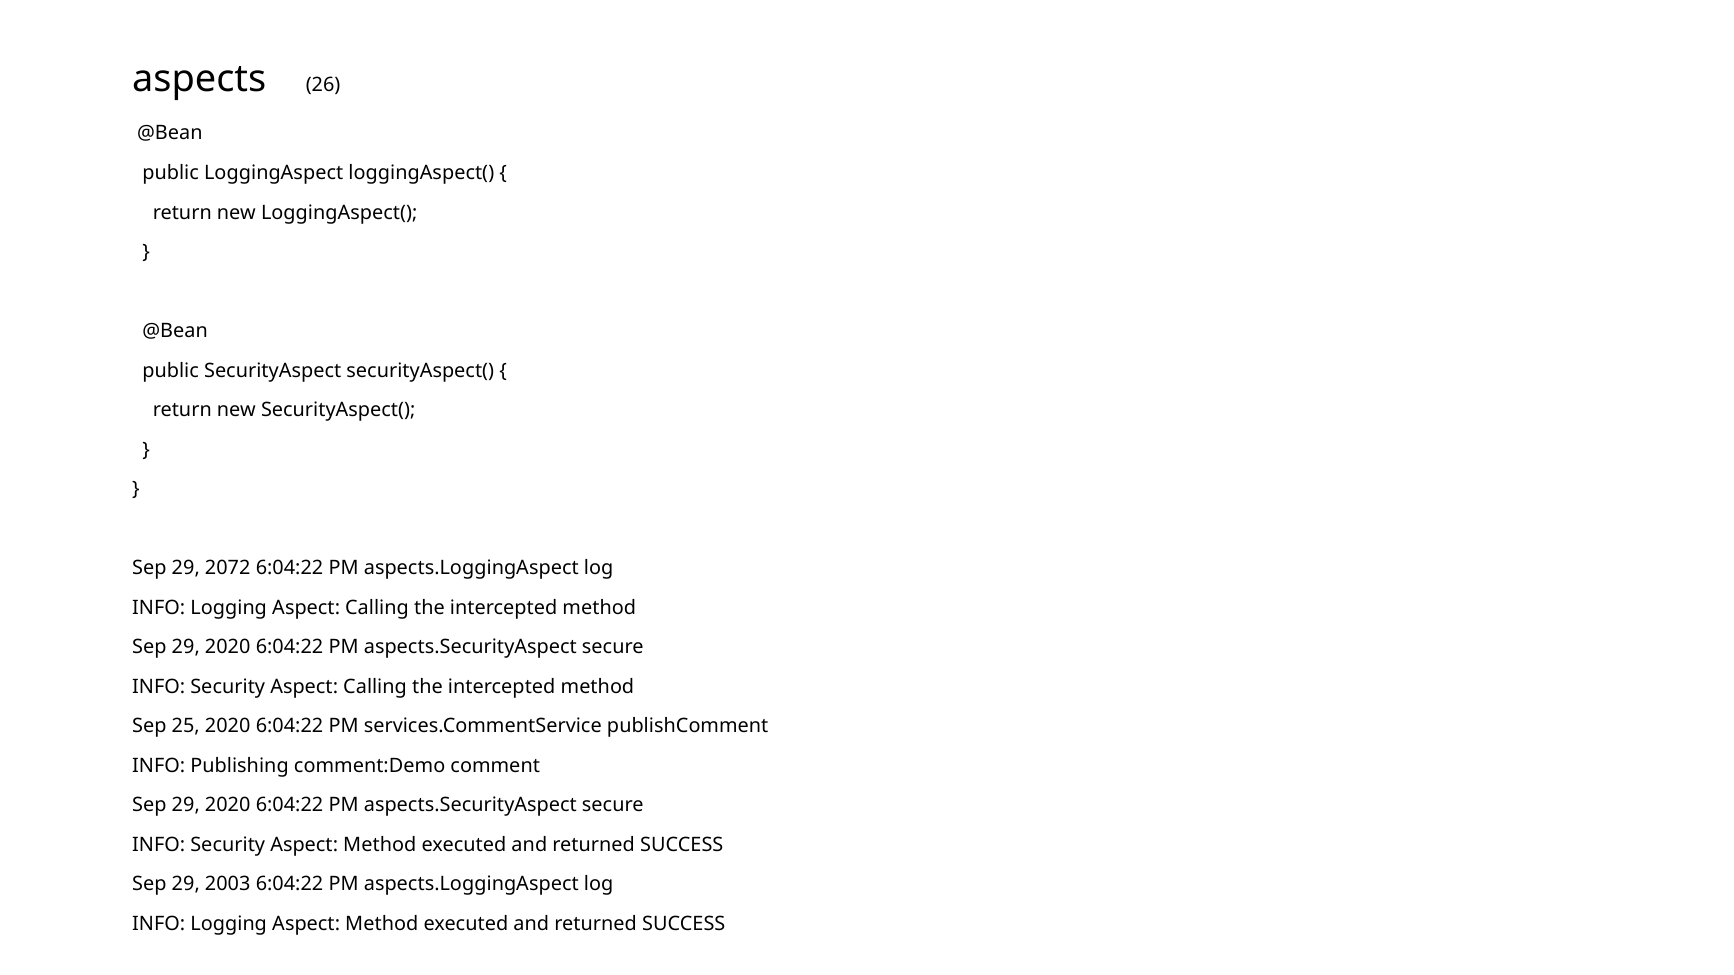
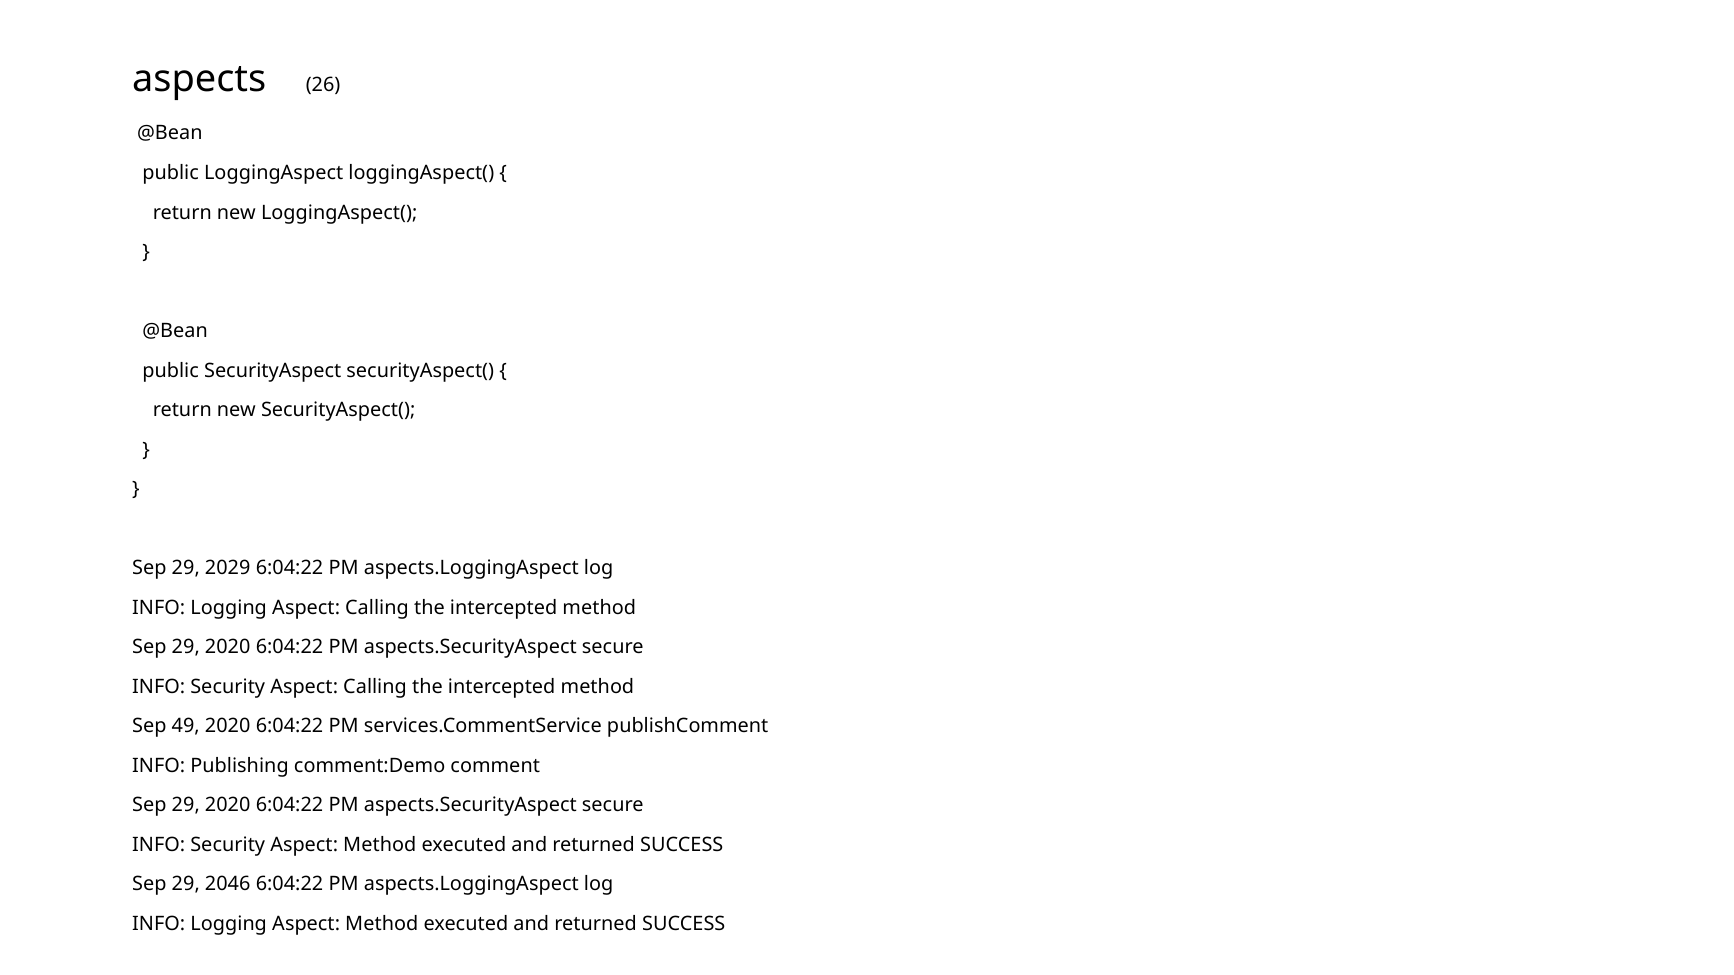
2072: 2072 -> 2029 (228, 568)
25: 25 -> 49 (186, 726)
2003: 2003 -> 2046 (228, 884)
